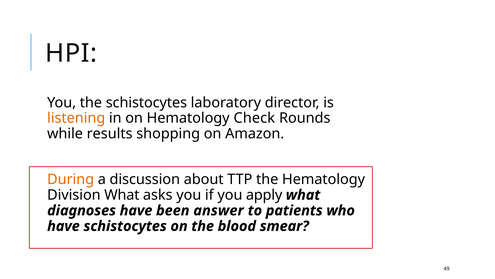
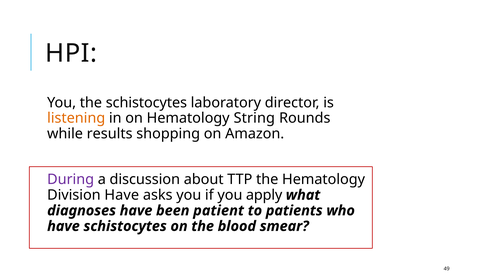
Check: Check -> String (254, 118)
During colour: orange -> purple (71, 179)
Division What: What -> Have (122, 195)
answer: answer -> patient (219, 210)
